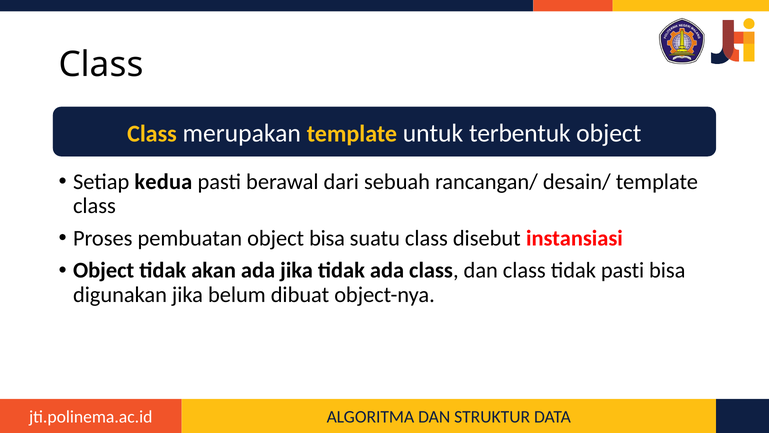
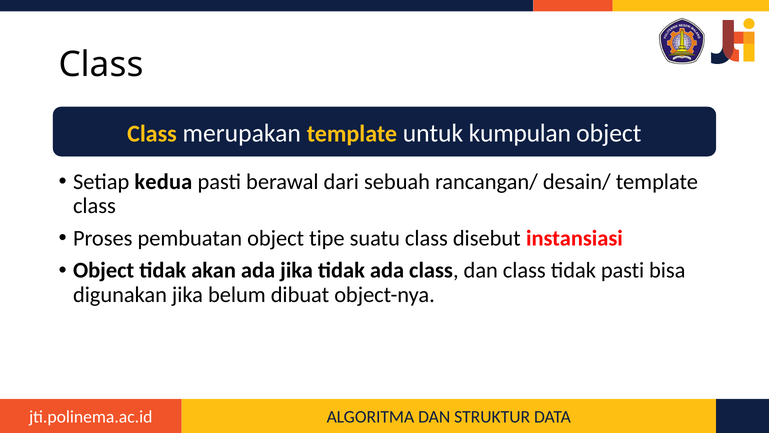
terbentuk: terbentuk -> kumpulan (520, 133)
object bisa: bisa -> tipe (327, 238)
